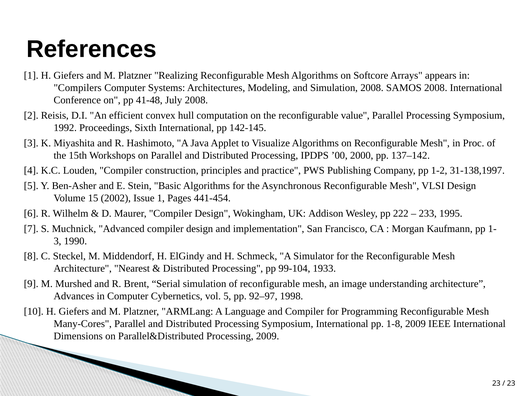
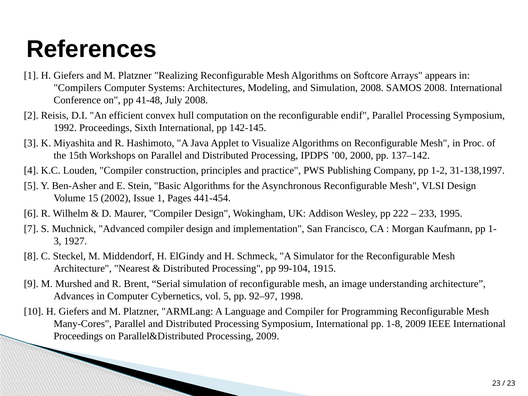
value: value -> endif (355, 115)
1990: 1990 -> 1927 (75, 241)
1933: 1933 -> 1915 (324, 269)
Dimensions: Dimensions -> Proceedings (78, 336)
